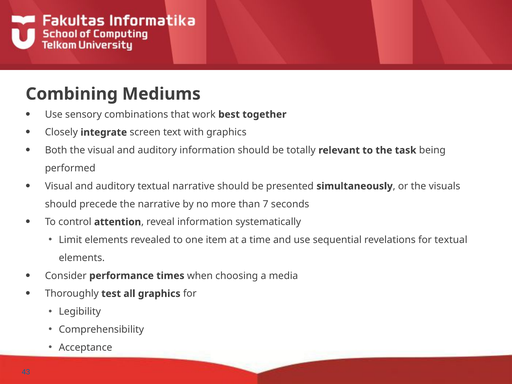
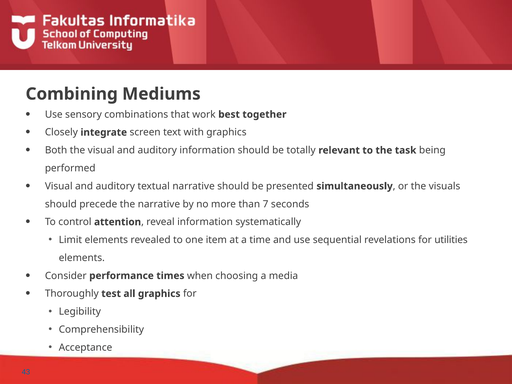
for textual: textual -> utilities (451, 240)
